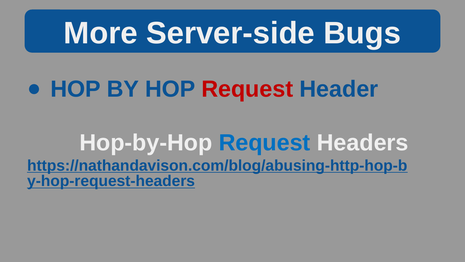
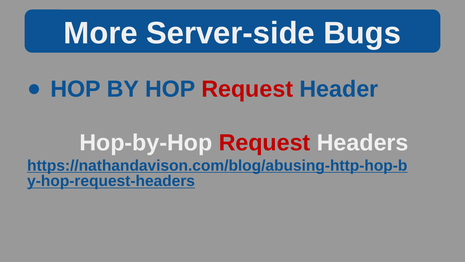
Request colour: blue -> red (265, 143)
